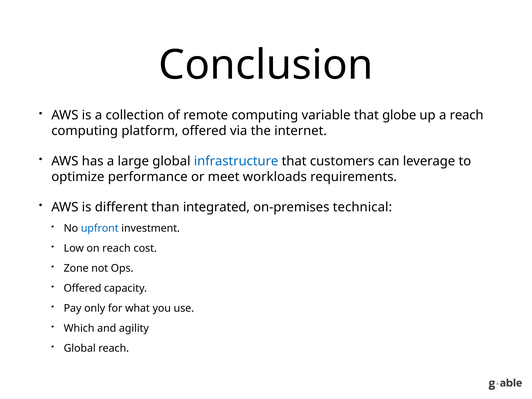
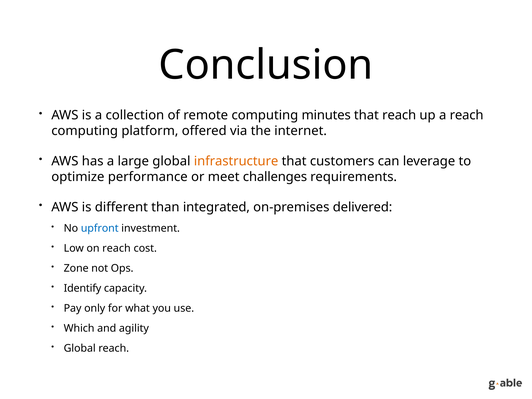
variable: variable -> minutes (326, 115)
that globe: globe -> reach (399, 115)
infrastructure colour: blue -> orange (236, 161)
workloads: workloads -> challenges (275, 177)
technical: technical -> delivered (363, 207)
Offered: Offered -> Identify (82, 288)
